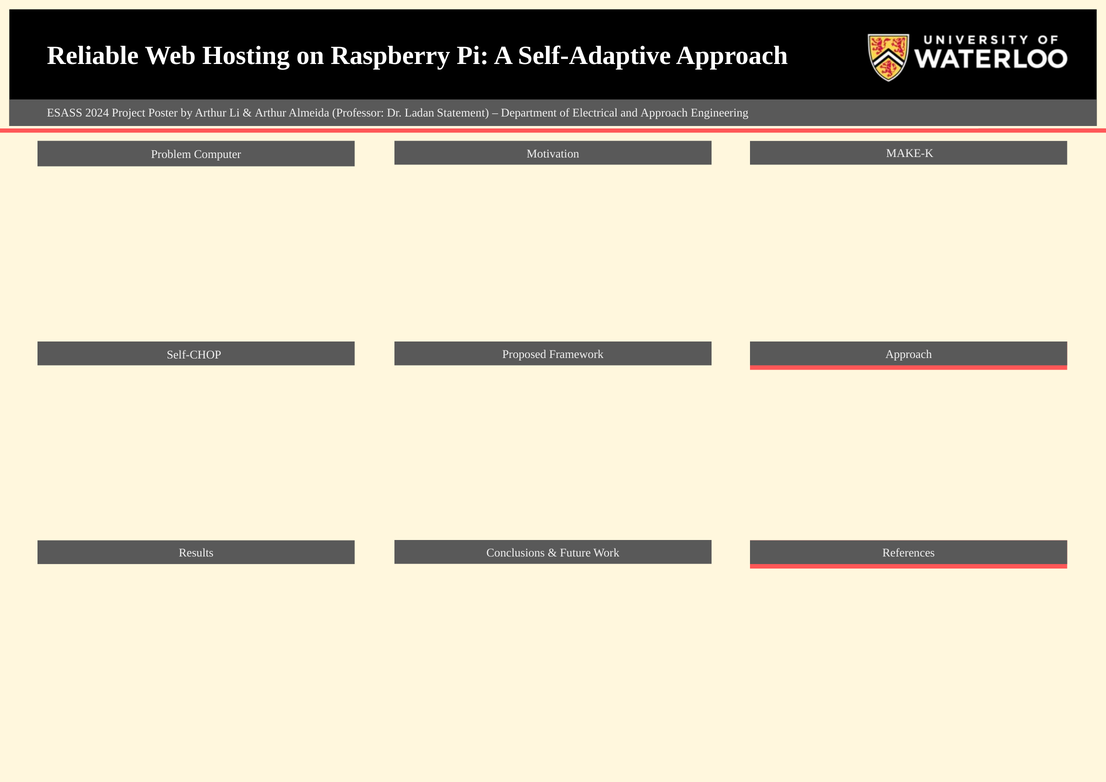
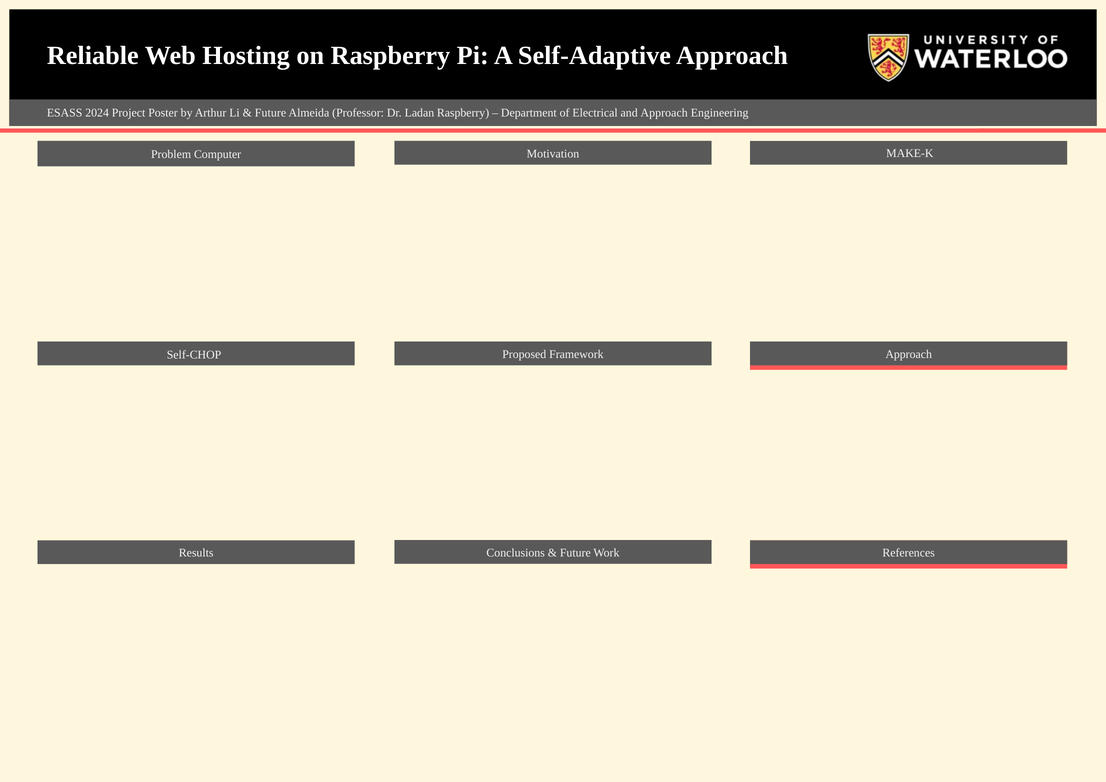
Arthur: Arthur -> Future (271, 113)
Ladan Statement: Statement -> Raspberry (463, 113)
